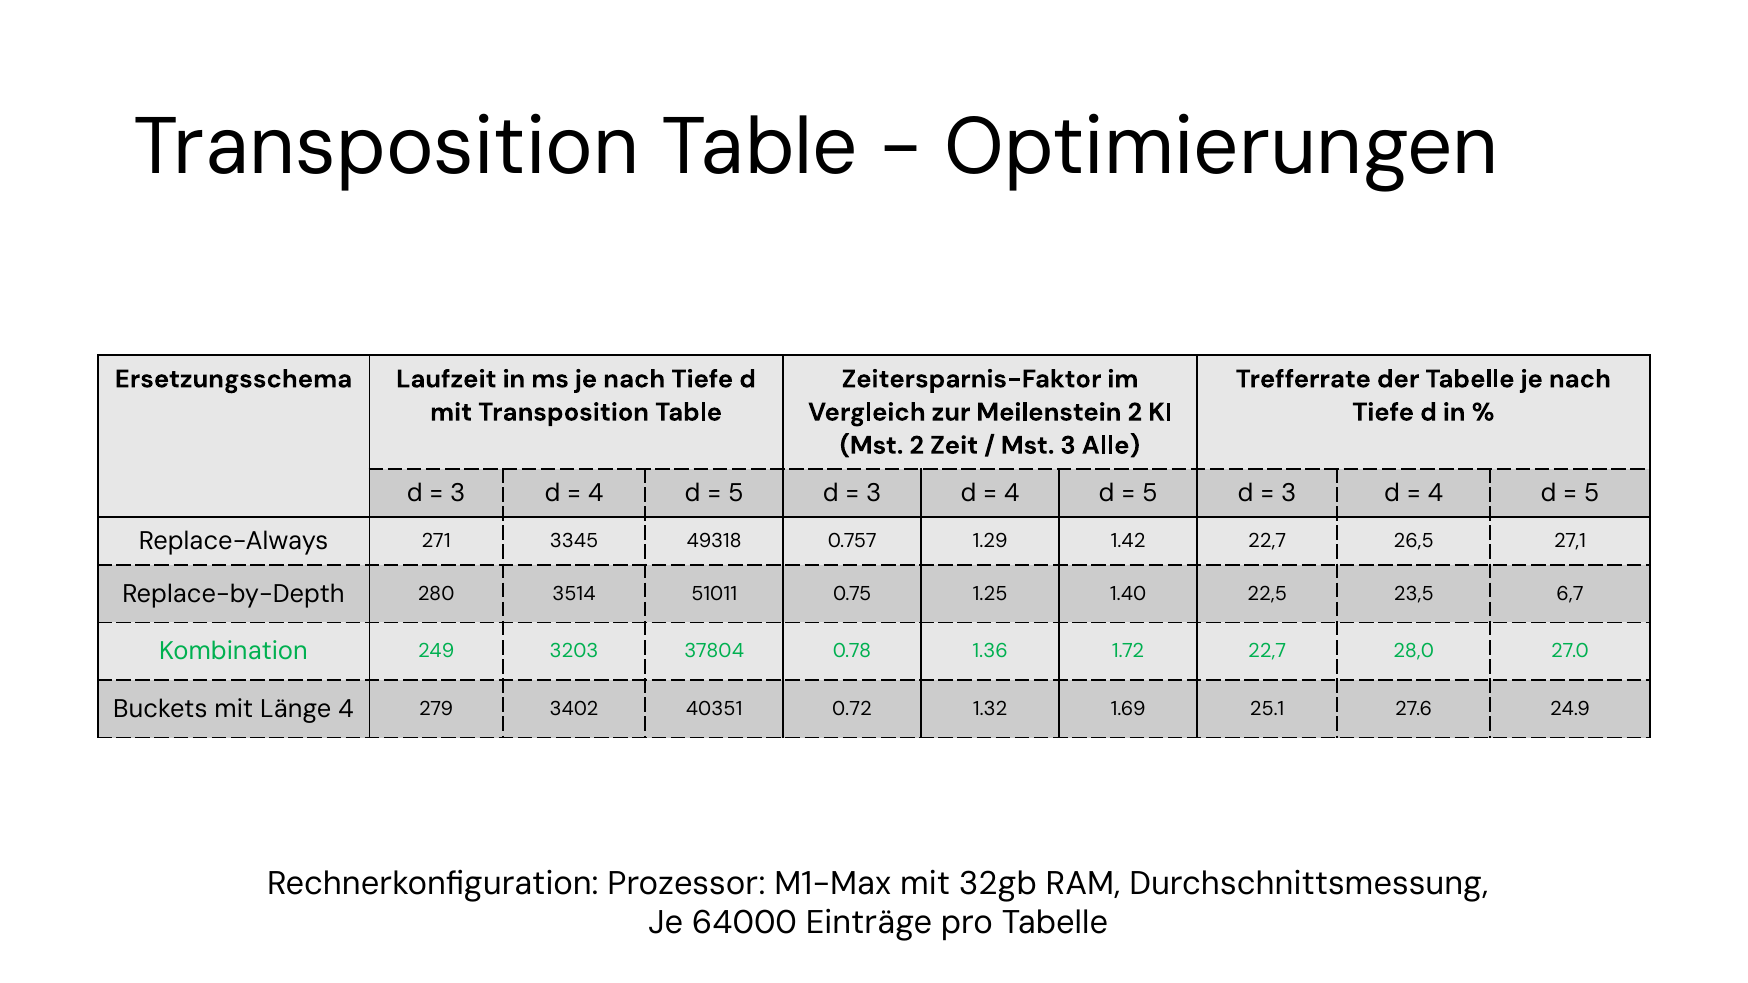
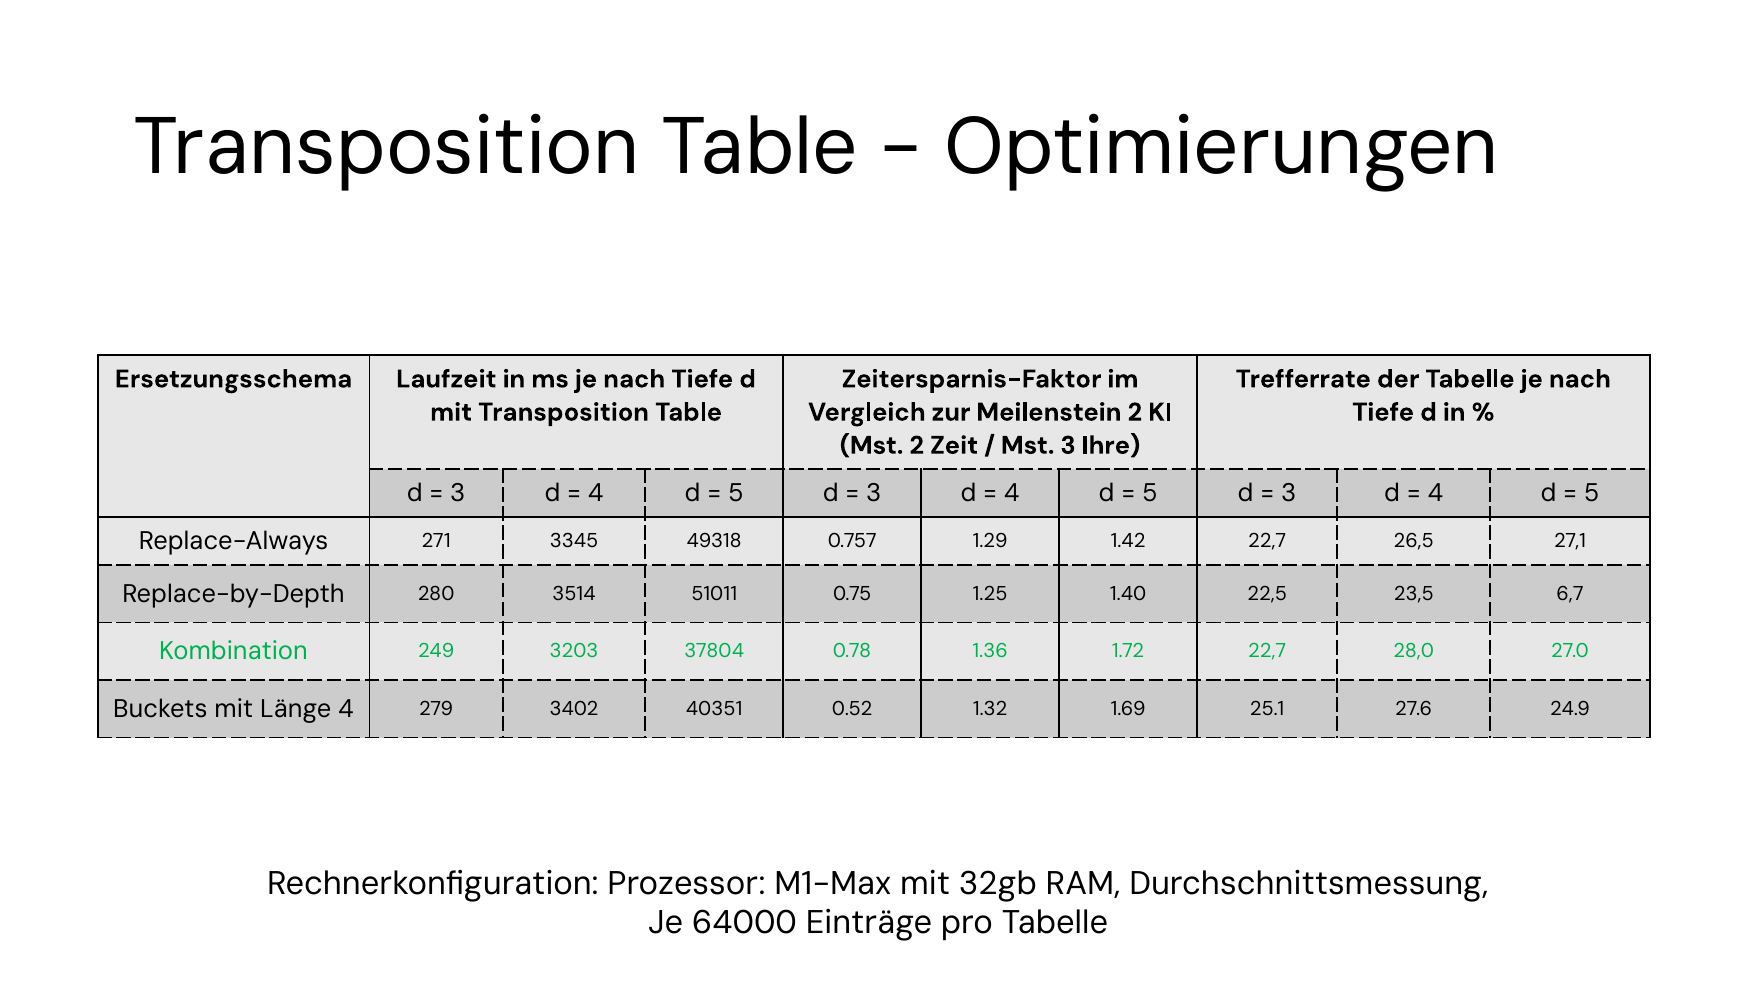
Alle: Alle -> Ihre (1111, 445)
0.72: 0.72 -> 0.52 (852, 709)
